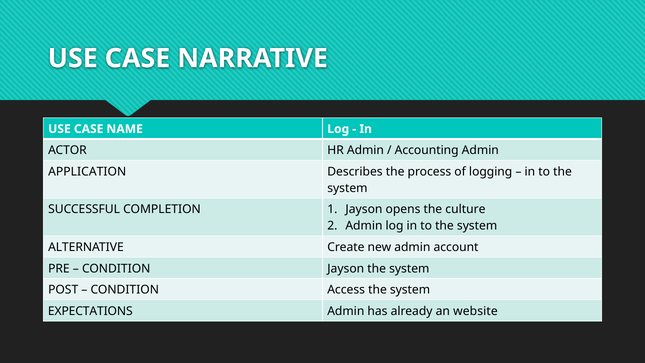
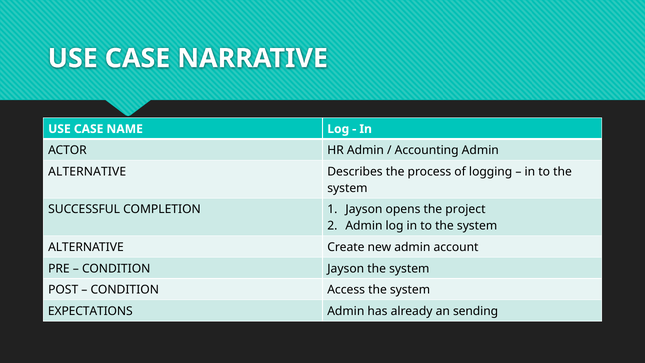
APPLICATION: APPLICATION -> ALTERNATIVE (87, 172)
culture: culture -> project (465, 209)
website: website -> sending (476, 311)
